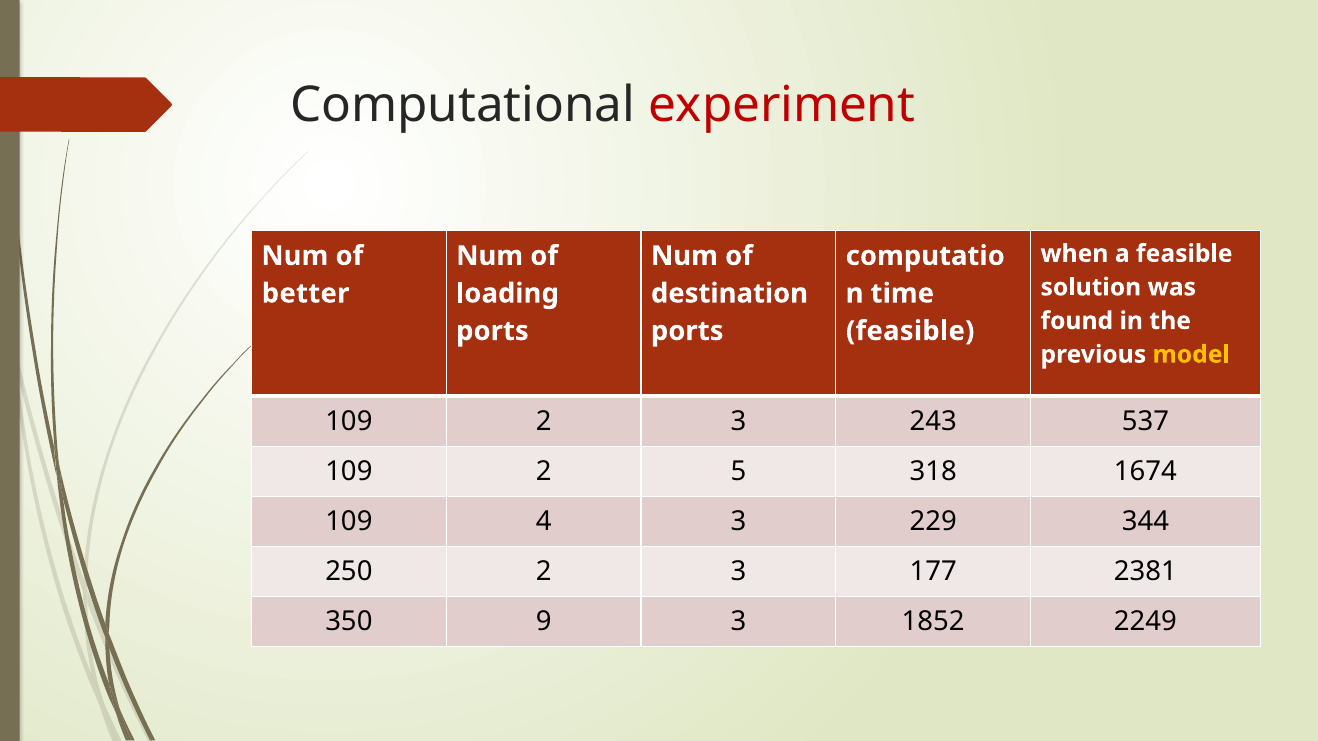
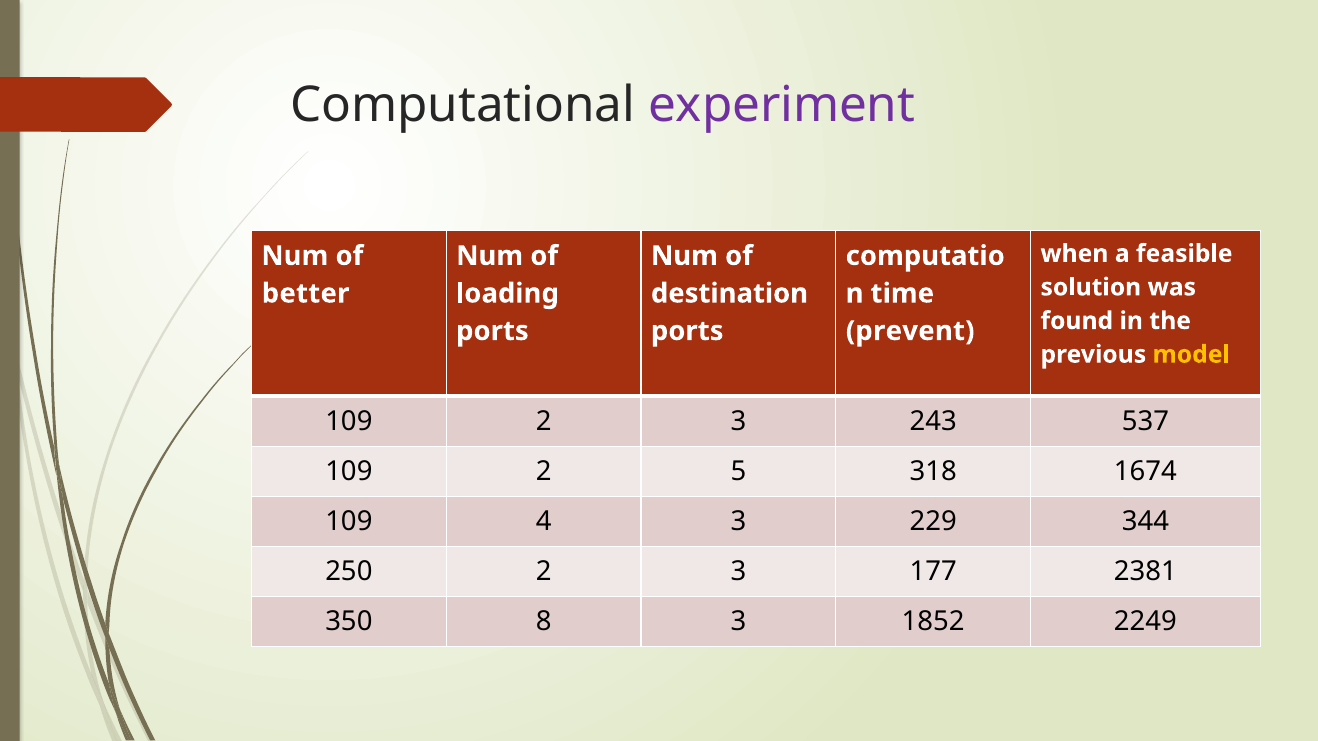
experiment colour: red -> purple (782, 106)
feasible: feasible -> prevent (910, 331)
9: 9 -> 8 (544, 622)
